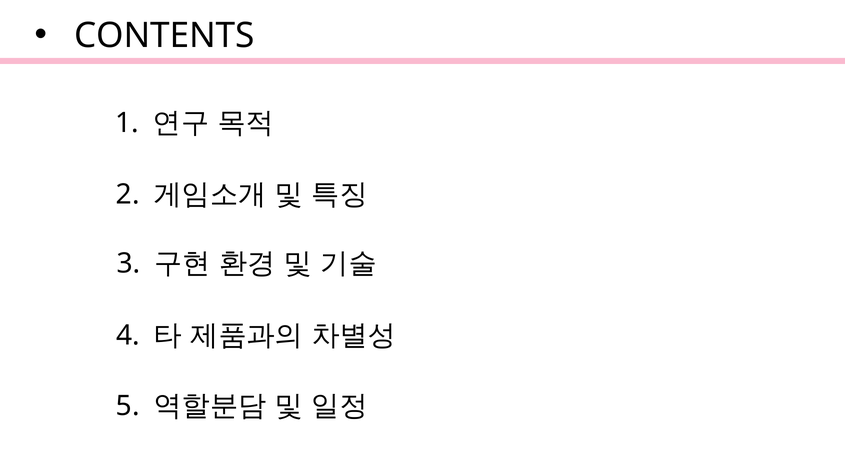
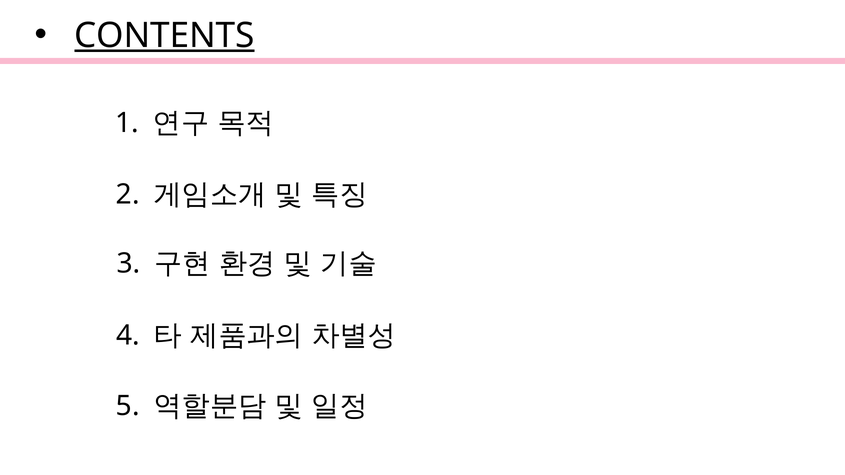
CONTENTS underline: none -> present (165, 36)
